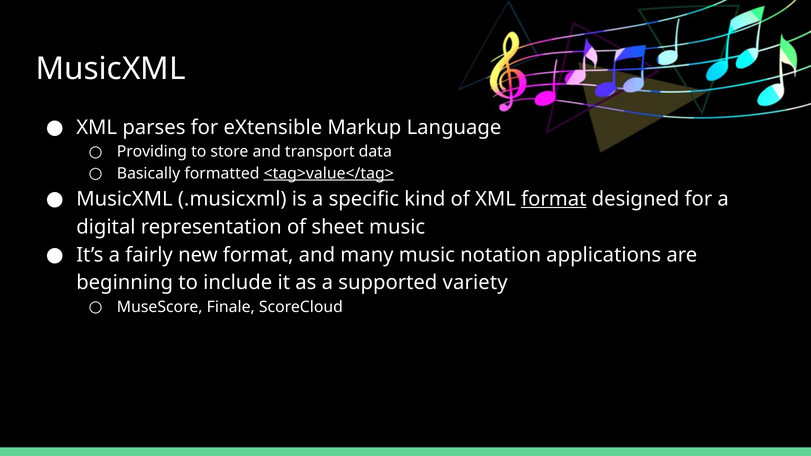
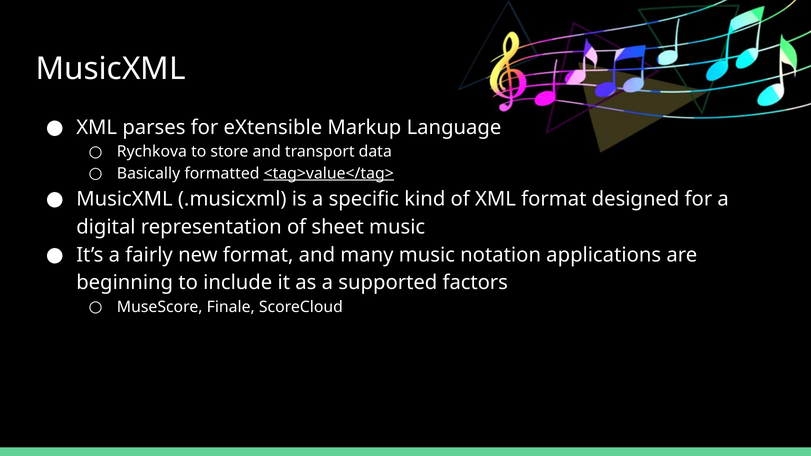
Providing: Providing -> Rychkova (152, 152)
format underline: present -> none (554, 199)
variety: variety -> factors (475, 283)
